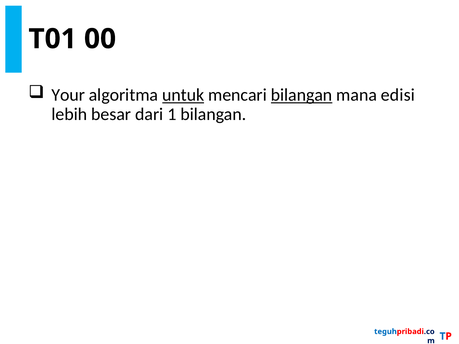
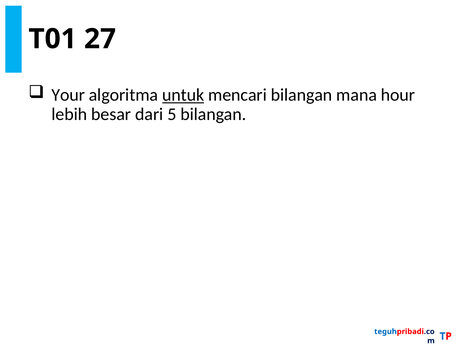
00: 00 -> 27 (100, 39)
bilangan underline: present -> none (302, 95)
edisi: edisi -> hour (398, 95)
1: 1 -> 5 (172, 114)
